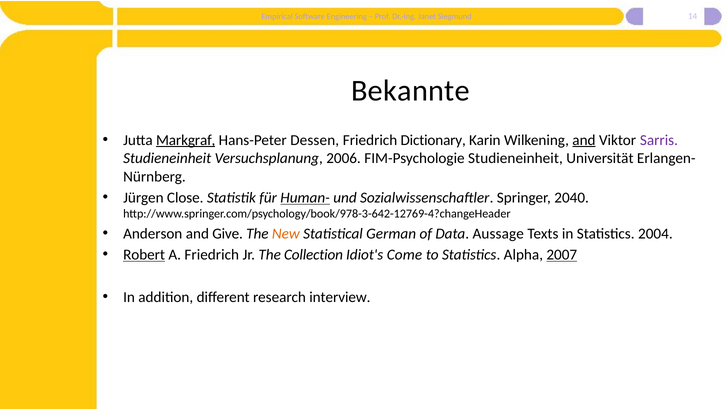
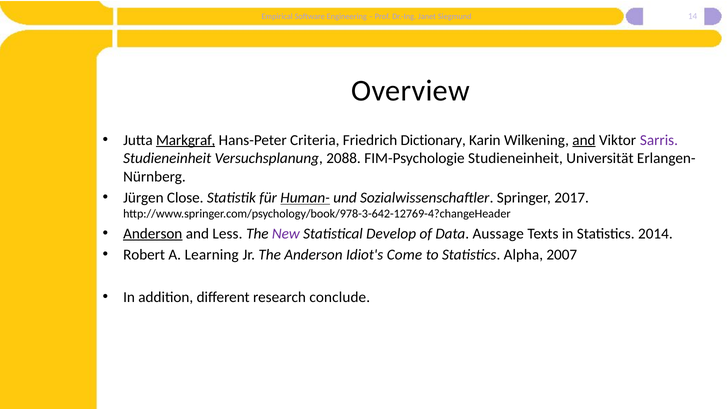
Bekannte: Bekannte -> Overview (411, 91)
Dessen: Dessen -> Criteria (315, 140)
2006: 2006 -> 2088 (344, 158)
2040: 2040 -> 2017 (572, 198)
Anderson underline: none -> present (153, 233)
Give: Give -> Less (227, 233)
New colour: orange -> purple (286, 233)
German: German -> Develop (391, 233)
2004: 2004 -> 2014 (655, 233)
Robert underline: present -> none (144, 255)
A Friedrich: Friedrich -> Learning (212, 255)
The Collection: Collection -> Anderson (313, 255)
2007 underline: present -> none (562, 255)
interview: interview -> conclude (340, 297)
